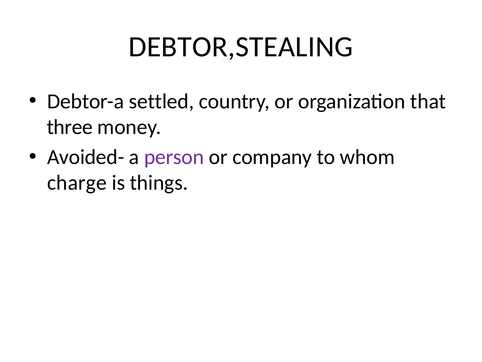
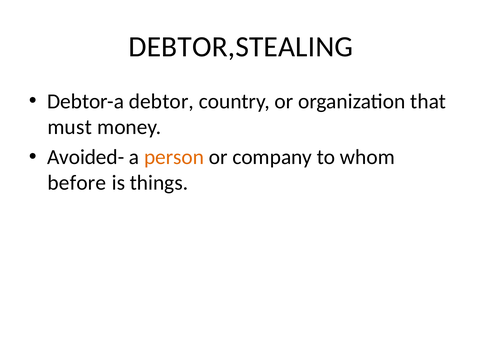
settled: settled -> debtor (161, 101)
three: three -> must (70, 127)
person colour: purple -> orange (174, 157)
charge: charge -> before (77, 183)
